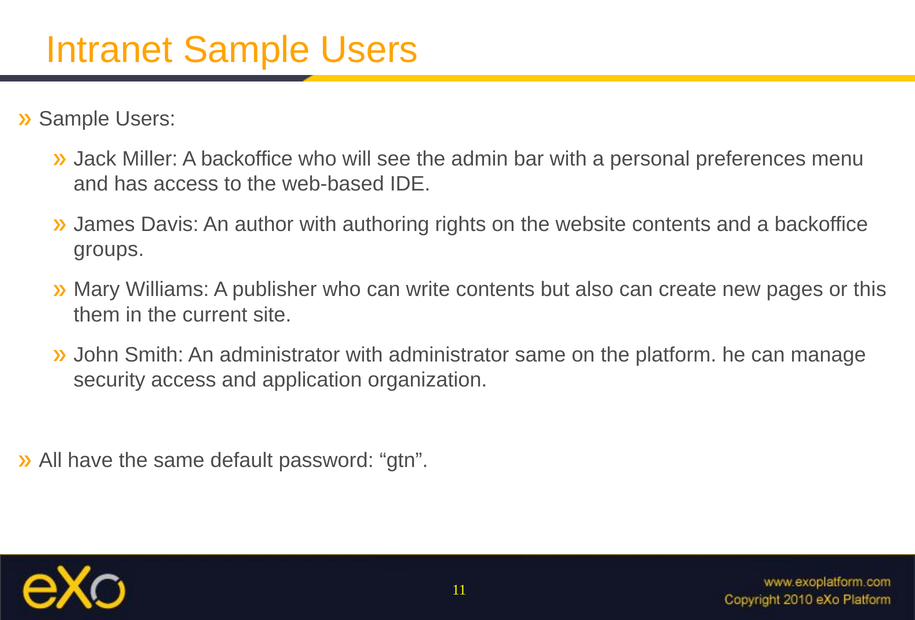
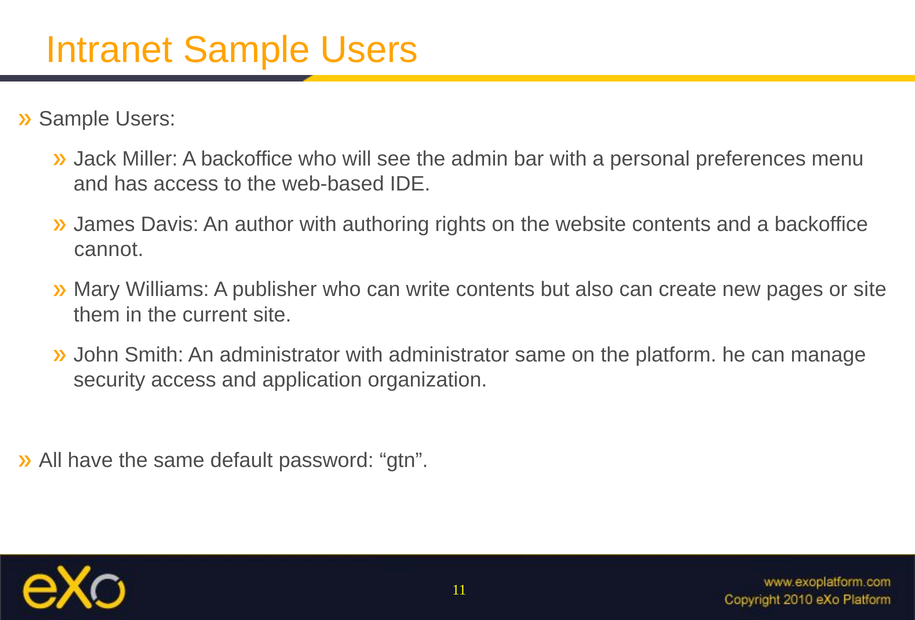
groups: groups -> cannot (109, 249)
or this: this -> site (870, 289)
